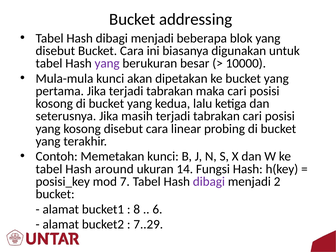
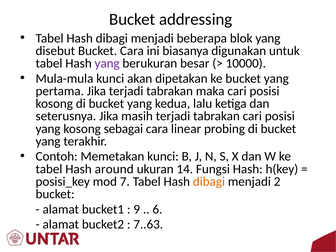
kosong disebut: disebut -> sebagai (123, 129)
dibagi colour: purple -> orange (209, 182)
8: 8 -> 9 (137, 209)
7..29: 7..29 -> 7..63 (148, 224)
